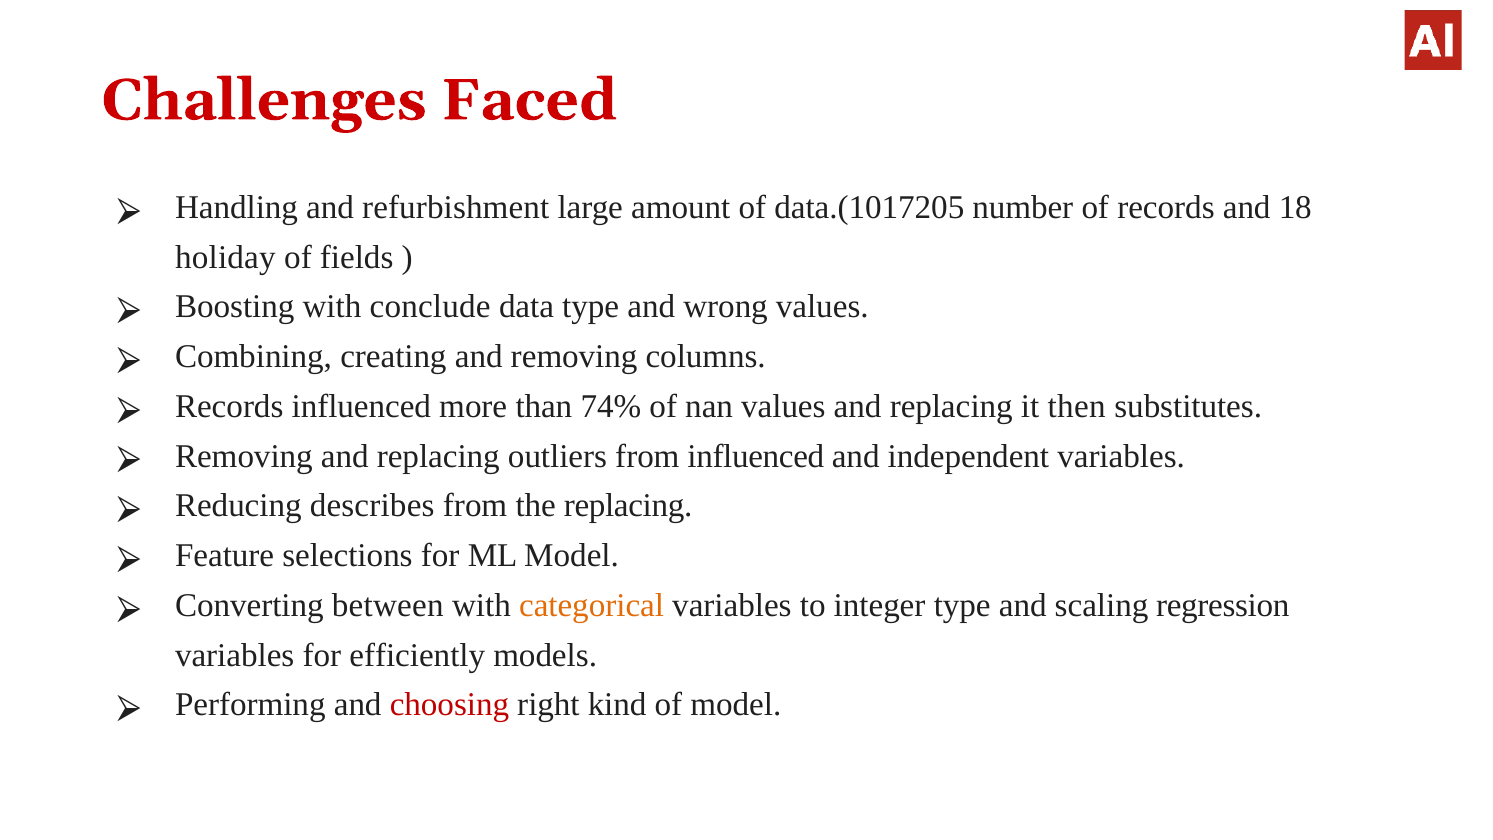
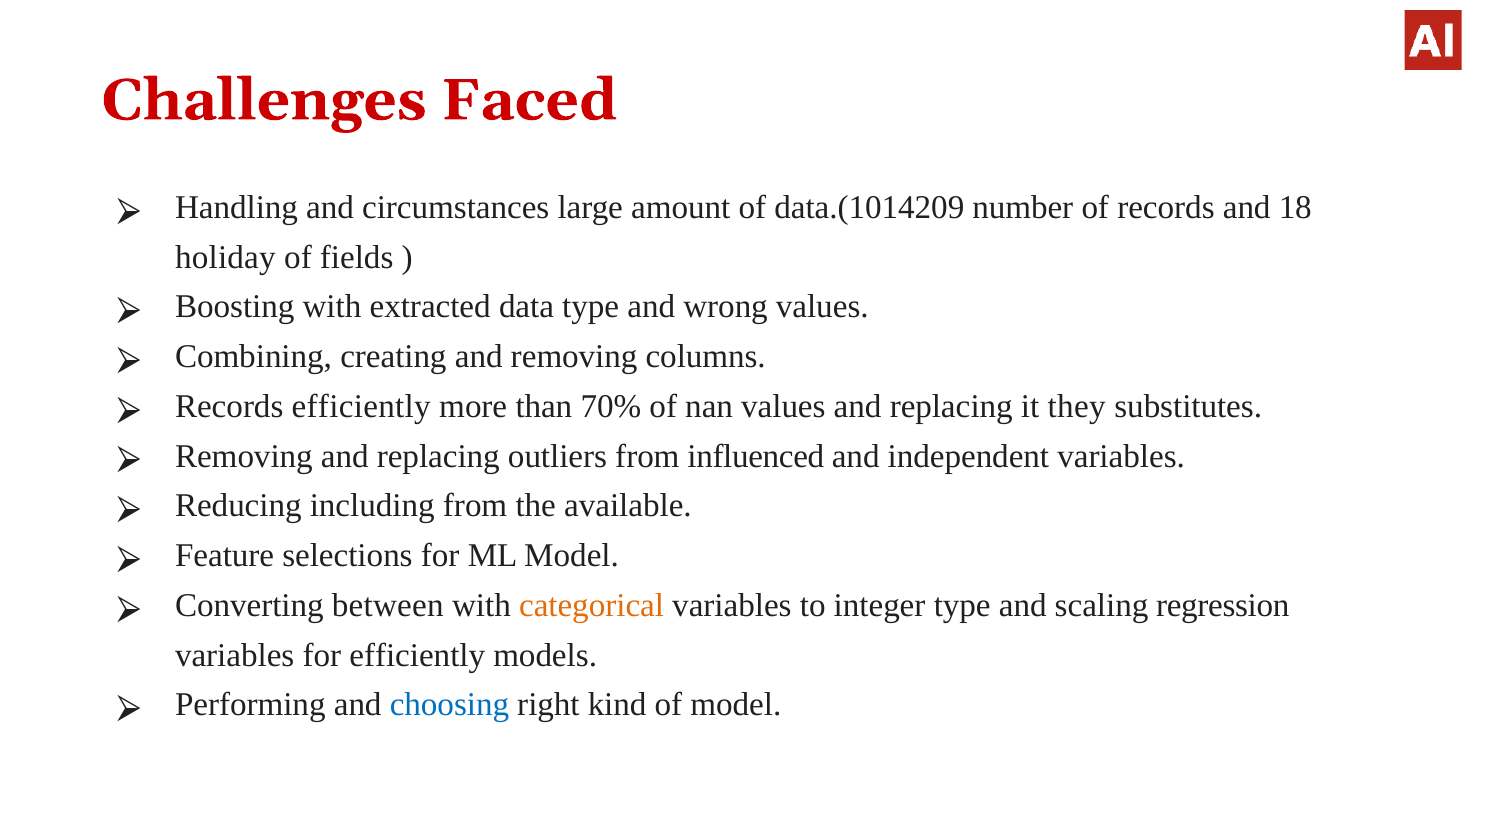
refurbishment: refurbishment -> circumstances (456, 207)
data.(1017205: data.(1017205 -> data.(1014209 (869, 207)
conclude: conclude -> extracted (430, 307)
Records influenced: influenced -> efficiently (361, 406)
74%: 74% -> 70% (611, 406)
then: then -> they (1077, 406)
describes: describes -> including (372, 506)
the replacing: replacing -> available (628, 506)
choosing colour: red -> blue (449, 705)
